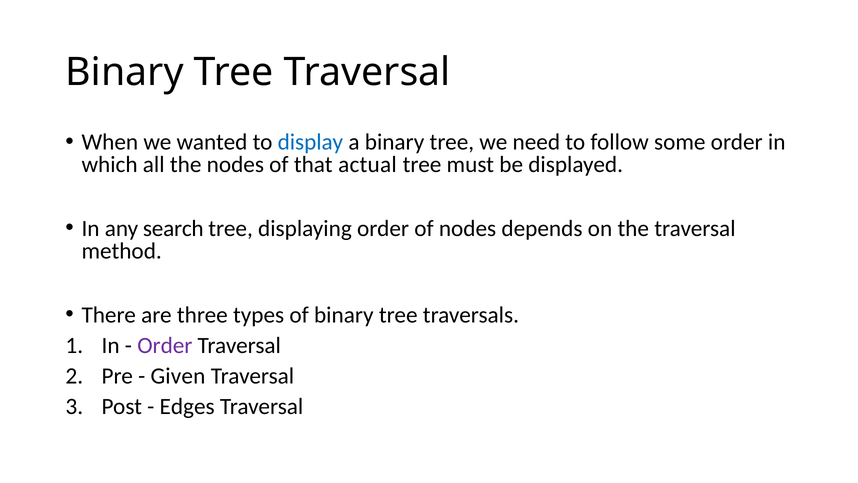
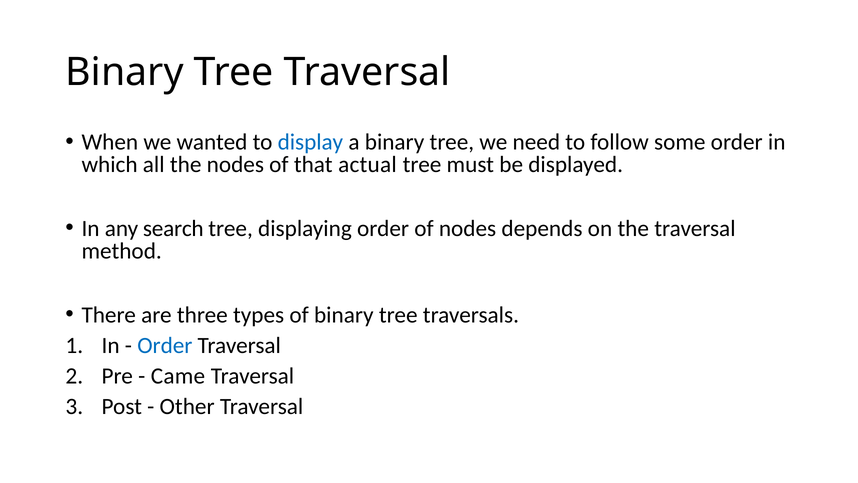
Order colour: purple -> blue (165, 345)
Given: Given -> Came (178, 376)
Edges: Edges -> Other (187, 406)
